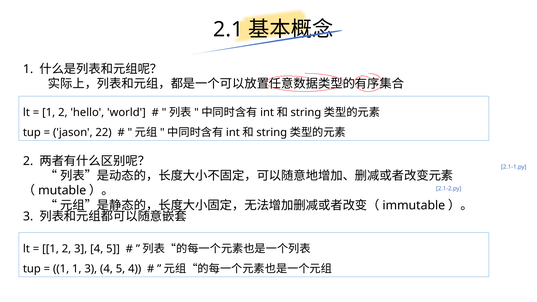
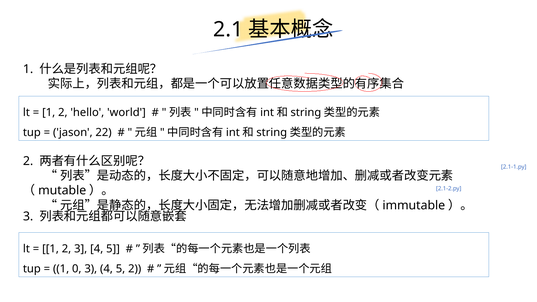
1 1: 1 -> 0 (77, 269)
5 4: 4 -> 2 (135, 269)
